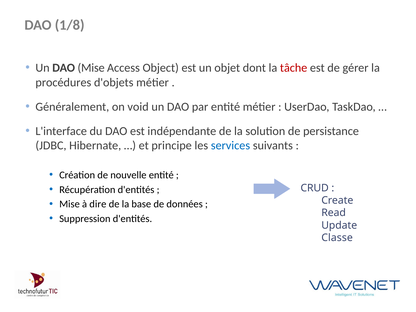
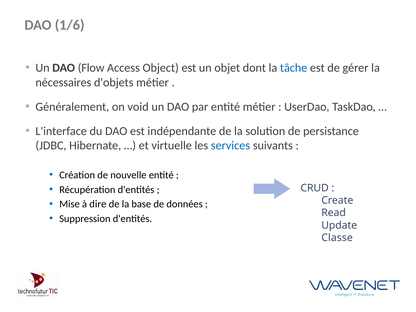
1/8: 1/8 -> 1/6 (70, 25)
DAO Mise: Mise -> Flow (91, 68)
tâche colour: red -> blue (294, 68)
procédures: procédures -> nécessaires (63, 82)
principe: principe -> virtuelle (172, 146)
